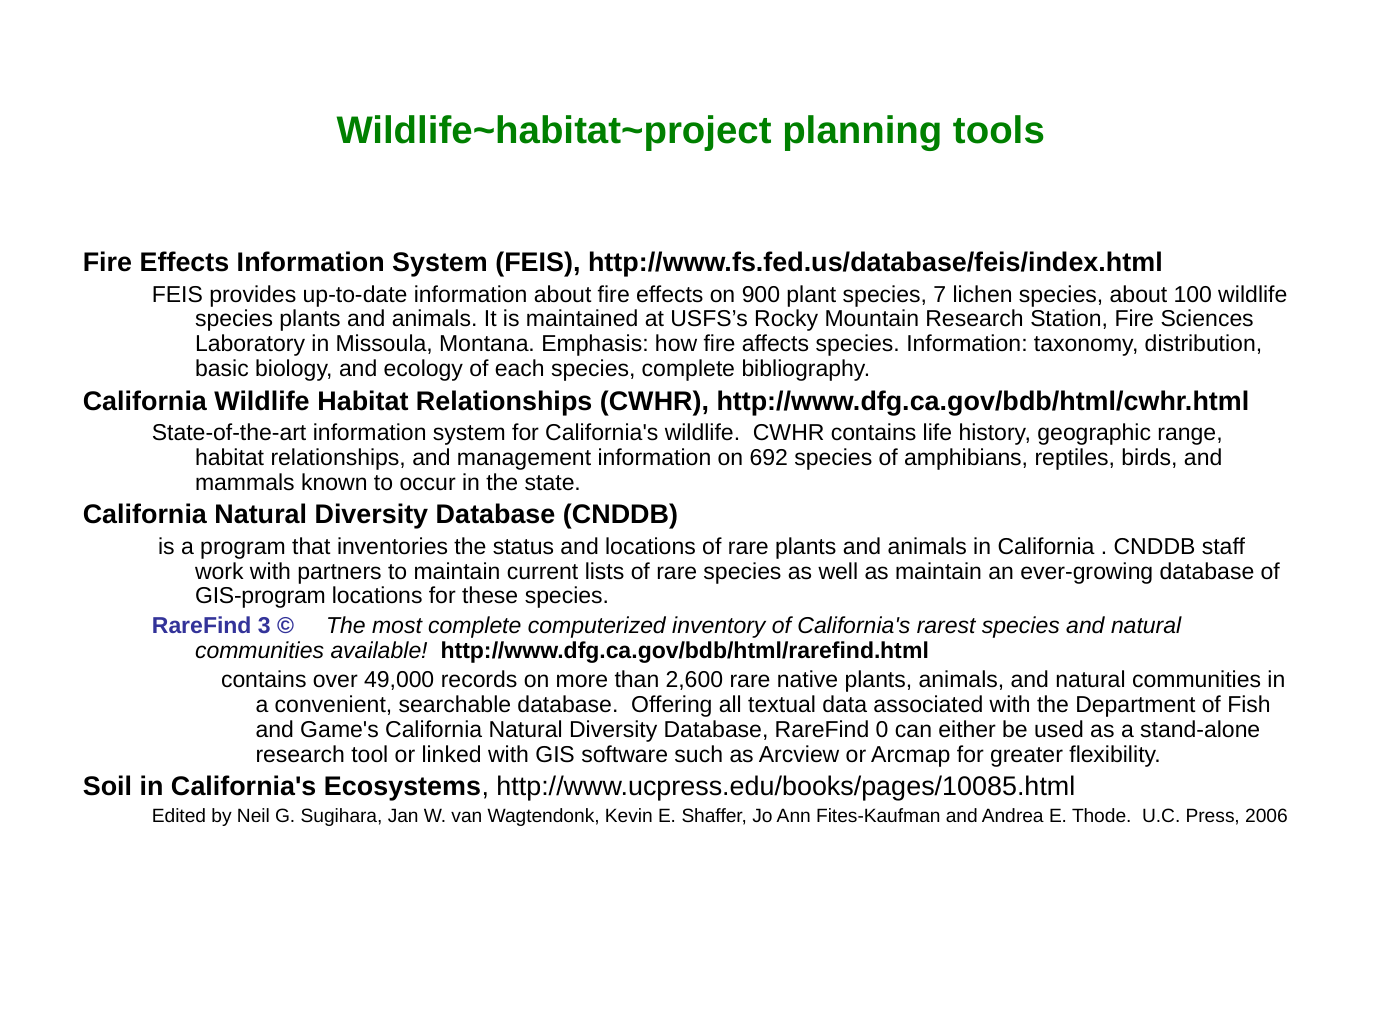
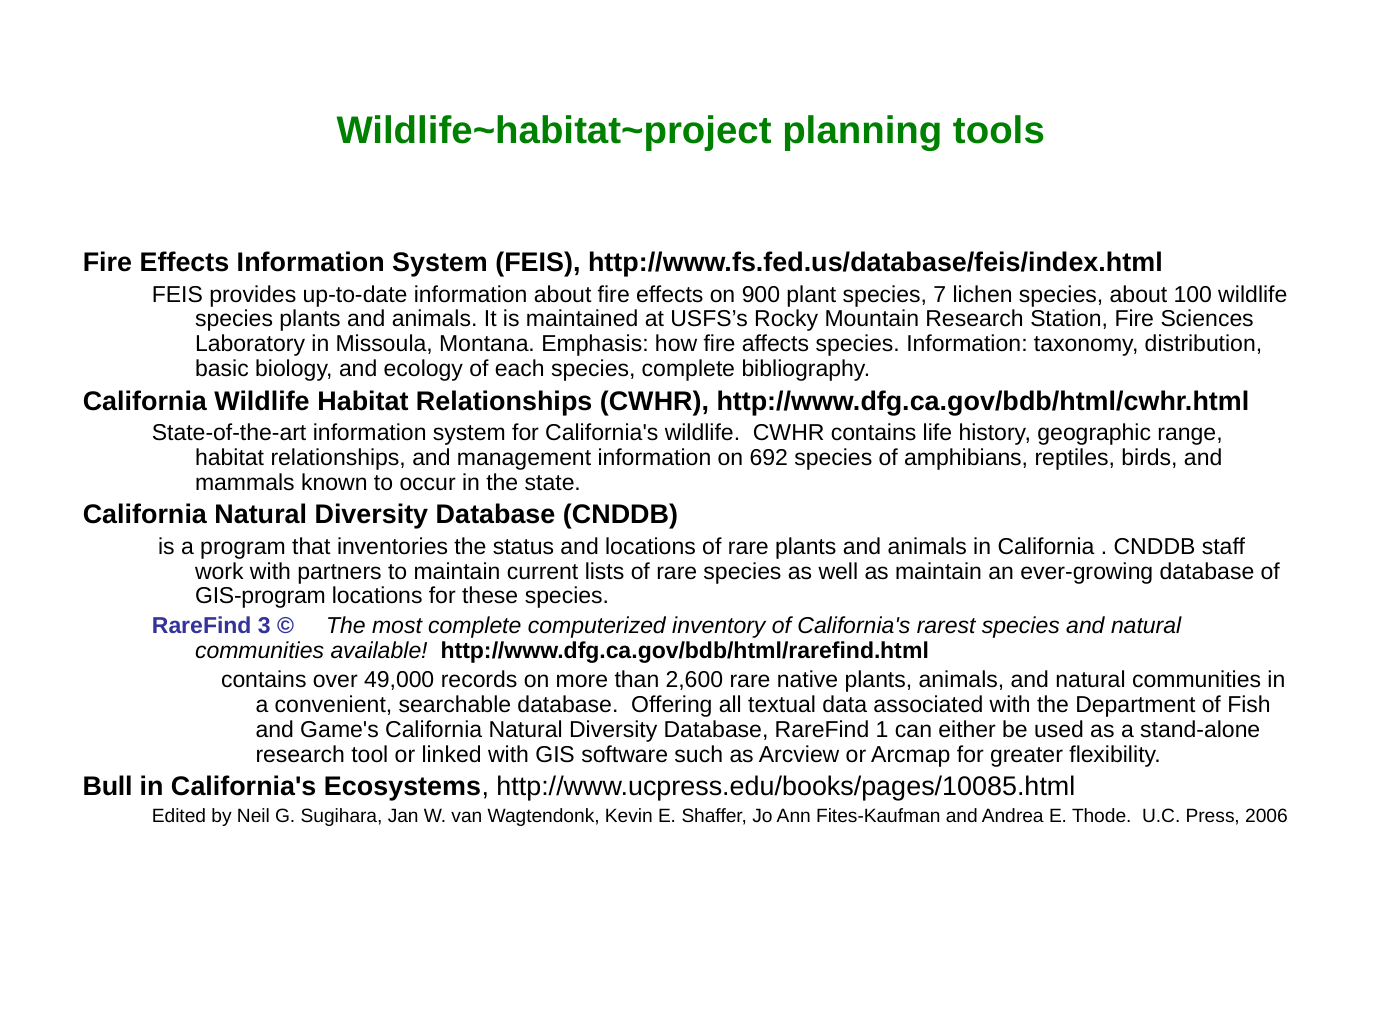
0: 0 -> 1 (882, 730)
Soil: Soil -> Bull (108, 787)
